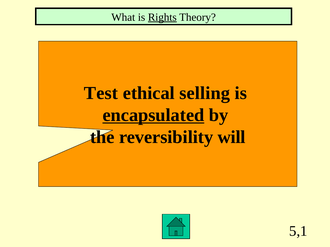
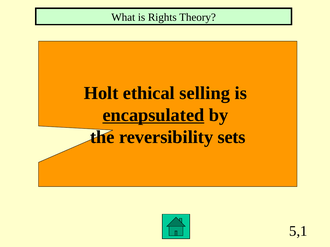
Rights underline: present -> none (162, 17)
Test: Test -> Holt (101, 93)
will: will -> sets (232, 137)
